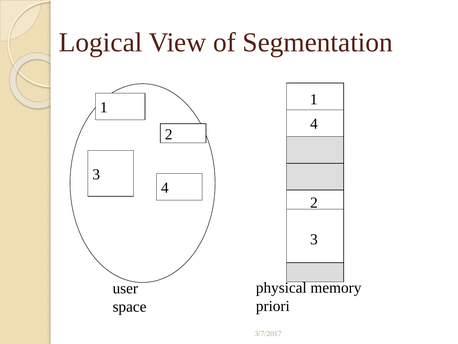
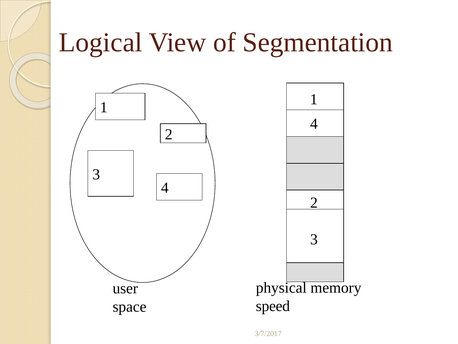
priori: priori -> speed (273, 306)
